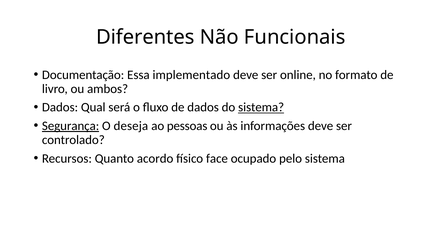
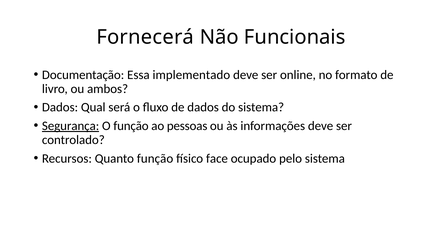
Diferentes: Diferentes -> Fornecerá (145, 37)
sistema underline: present -> none (261, 107)
O deseja: deseja -> função (131, 126)
Quanto acordo: acordo -> função (155, 158)
